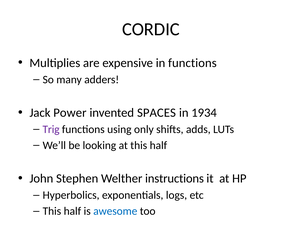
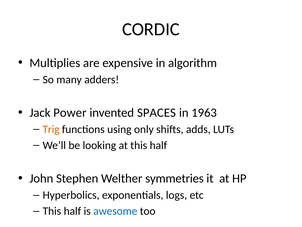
in functions: functions -> algorithm (193, 63)
1934: 1934 -> 1963 (204, 112)
Trig colour: purple -> orange (51, 129)
instructions: instructions -> symmetries (174, 178)
